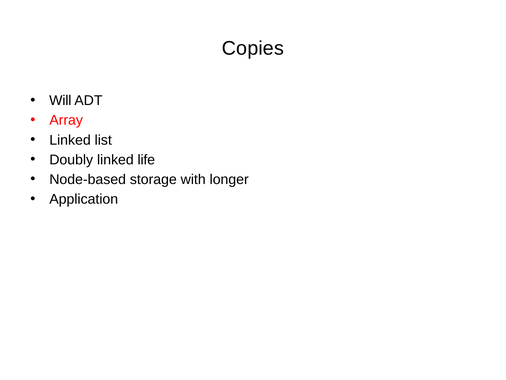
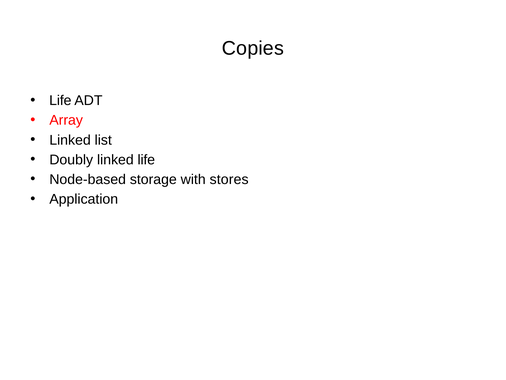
Will: Will -> Life (60, 101)
longer: longer -> stores (229, 179)
